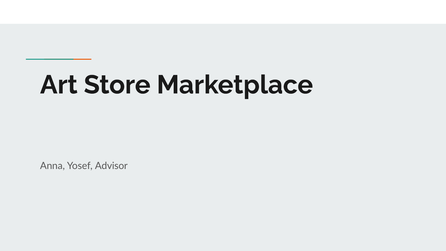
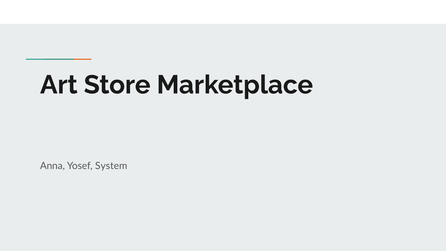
Advisor: Advisor -> System (111, 166)
